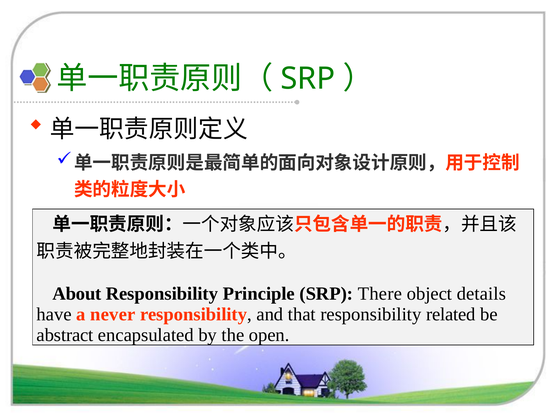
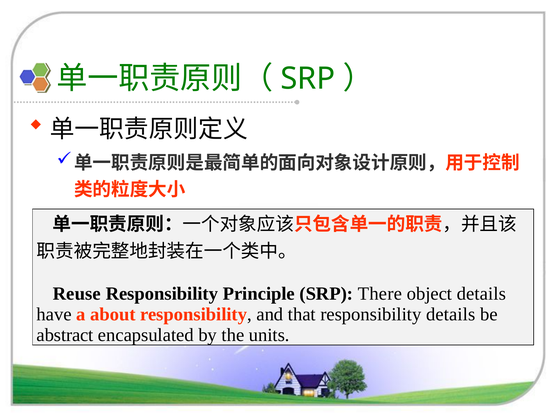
About: About -> Reuse (77, 294)
never: never -> about (113, 314)
responsibility related: related -> details (451, 314)
open: open -> units (269, 335)
